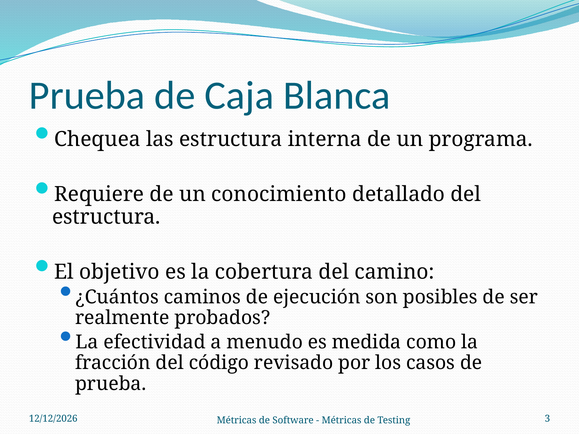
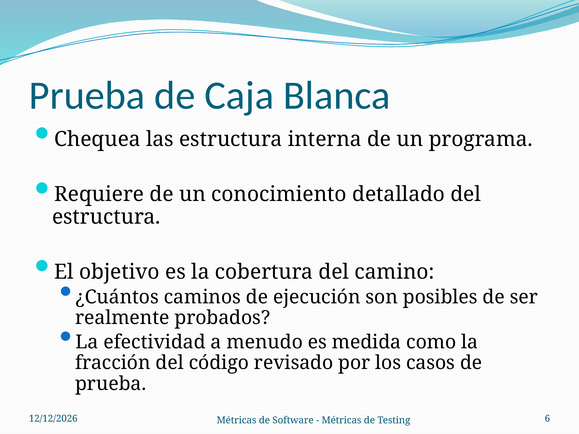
3: 3 -> 6 (547, 419)
